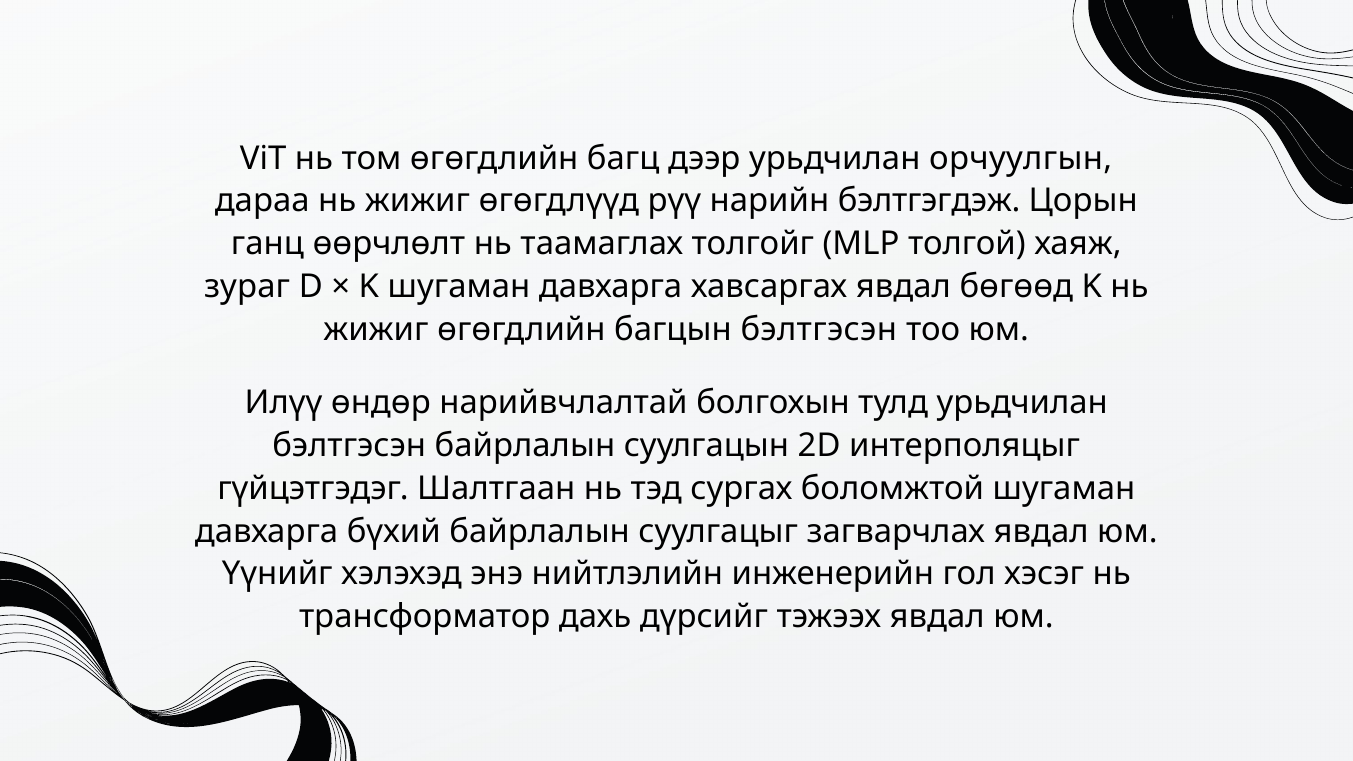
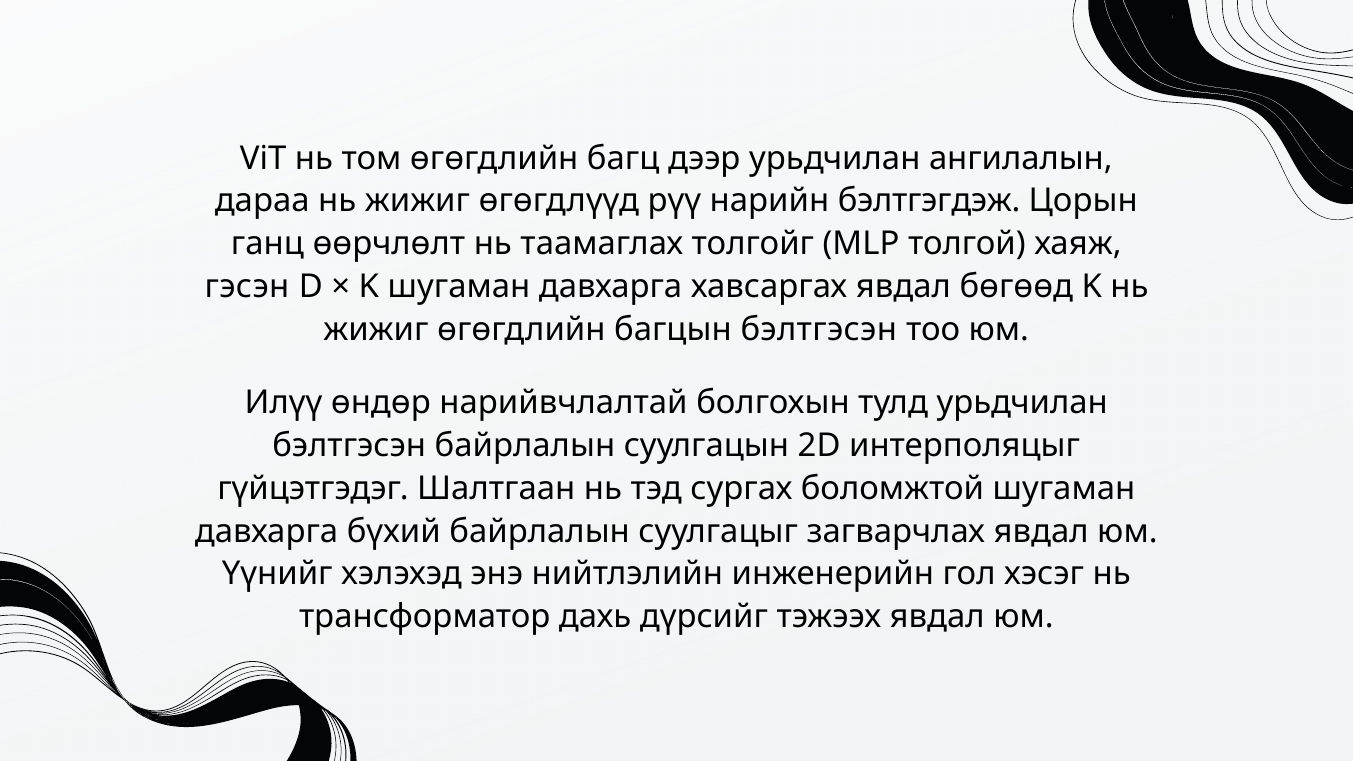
орчуулгын: орчуулгын -> ангилалын (1021, 158)
зураг: зураг -> гэсэн (247, 287)
